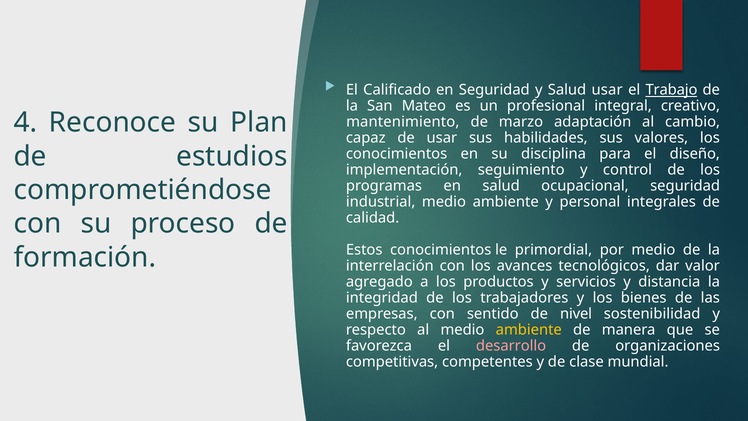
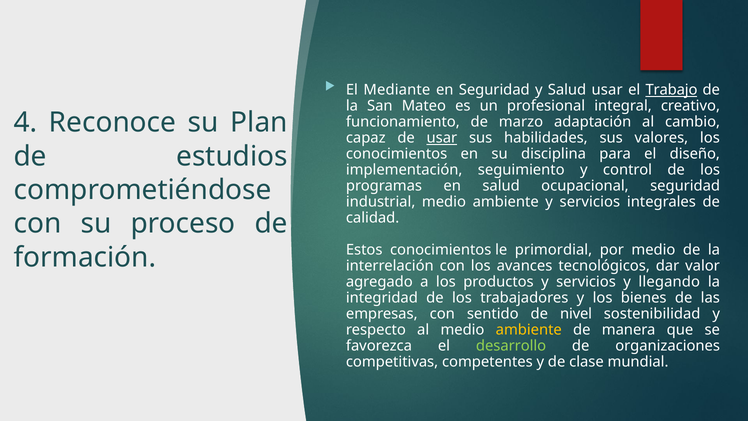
Calificado: Calificado -> Mediante (397, 90)
mantenimiento: mantenimiento -> funcionamiento (403, 122)
usar underline: none -> present (442, 138)
ambiente y personal: personal -> servicios (590, 202)
distancia: distancia -> llegando (669, 282)
desarrollo colour: pink -> light green (511, 346)
